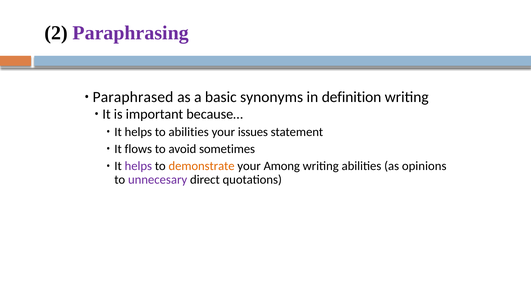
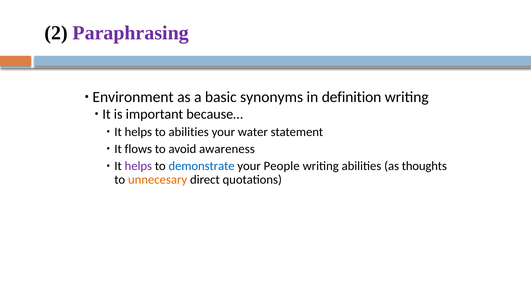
Paraphrased: Paraphrased -> Environment (133, 97)
issues: issues -> water (253, 132)
sometimes: sometimes -> awareness (227, 149)
demonstrate colour: orange -> blue (202, 166)
Among: Among -> People (282, 166)
opinions: opinions -> thoughts (424, 166)
unnecesary colour: purple -> orange (158, 180)
